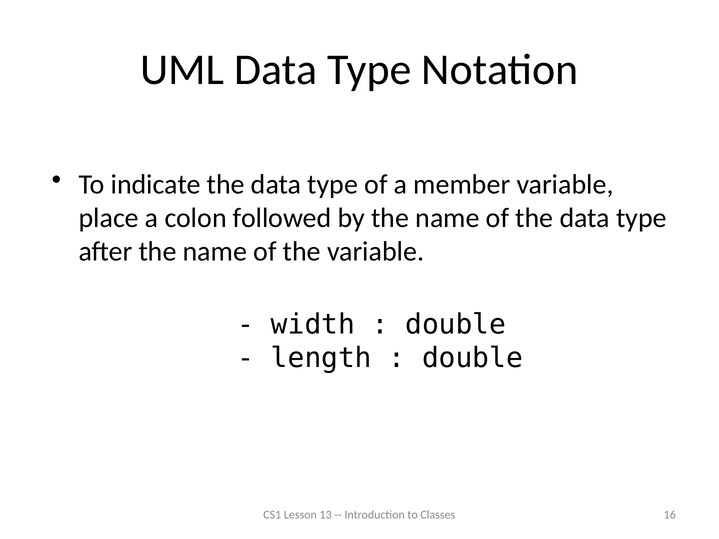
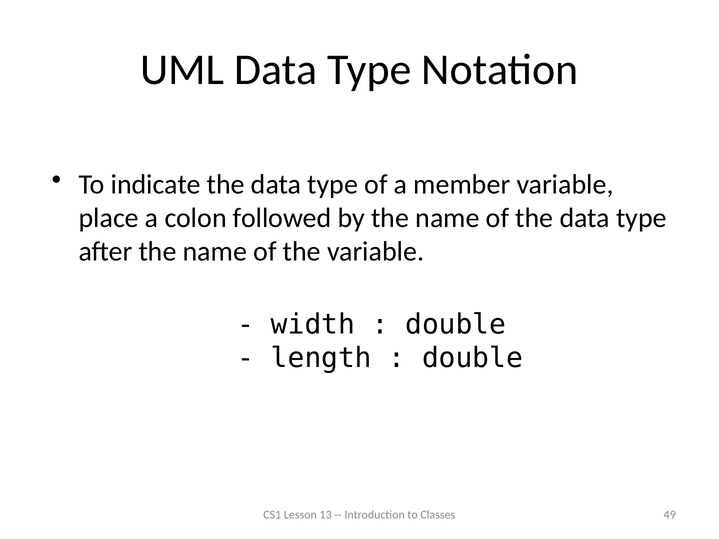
16: 16 -> 49 (670, 515)
